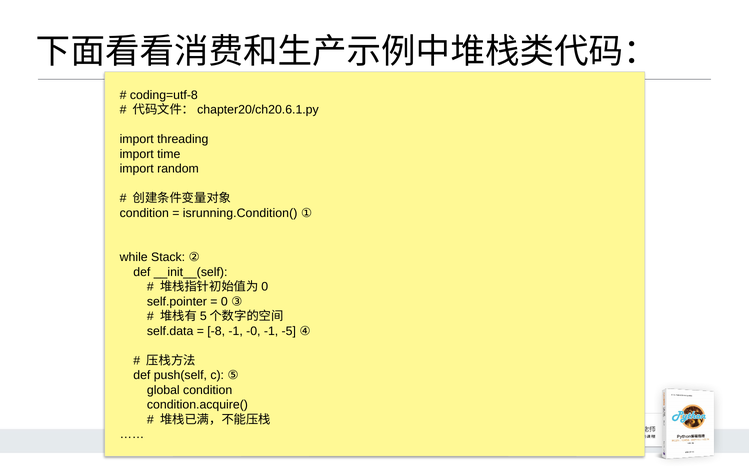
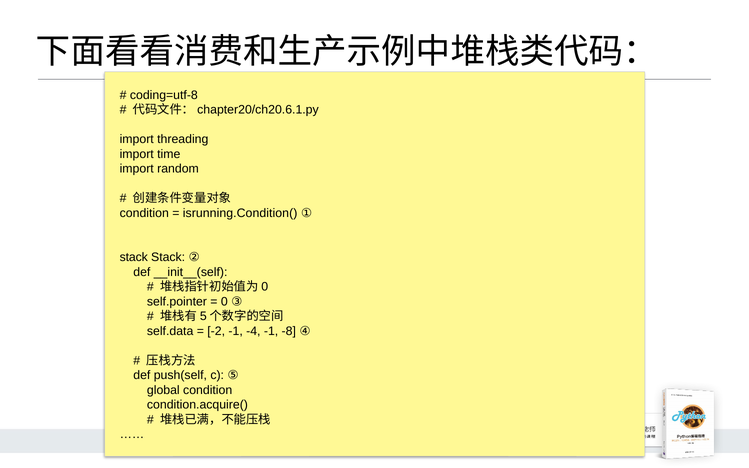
while: while -> stack (134, 257)
-8: -8 -> -2 (216, 331)
-0: -0 -> -4 (253, 331)
-5: -5 -> -8 (289, 331)
